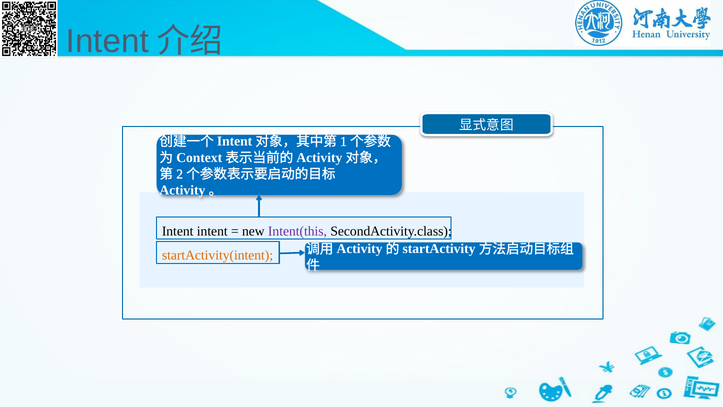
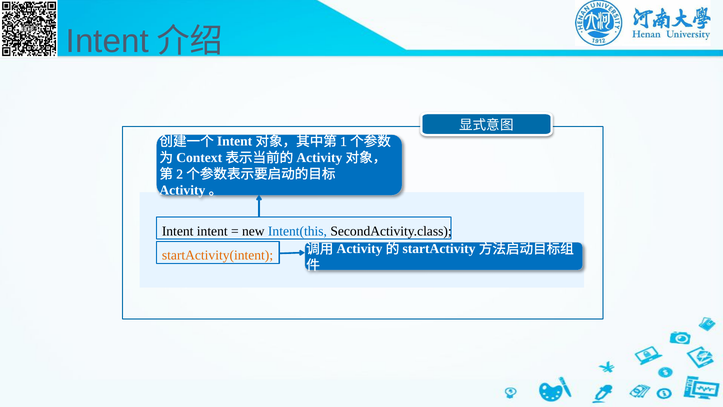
Intent(this colour: purple -> blue (297, 231)
